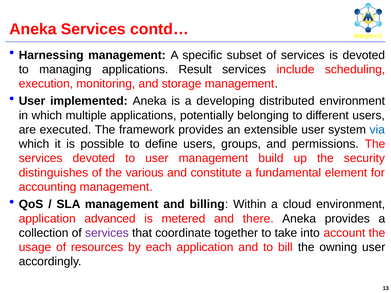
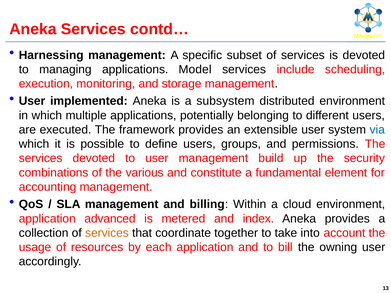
Result: Result -> Model (195, 69)
developing: developing -> subsystem (225, 101)
distinguishes: distinguishes -> combinations (54, 173)
there: there -> index (258, 219)
services colour: purple -> orange (107, 233)
